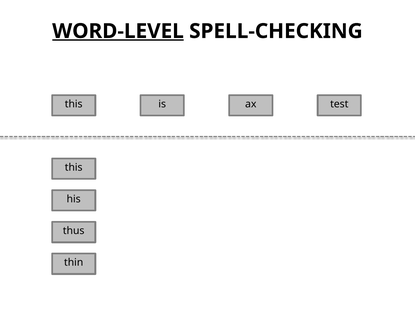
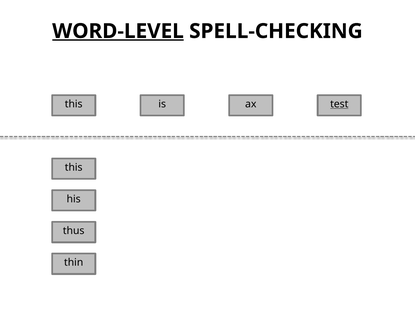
test underline: none -> present (339, 104)
